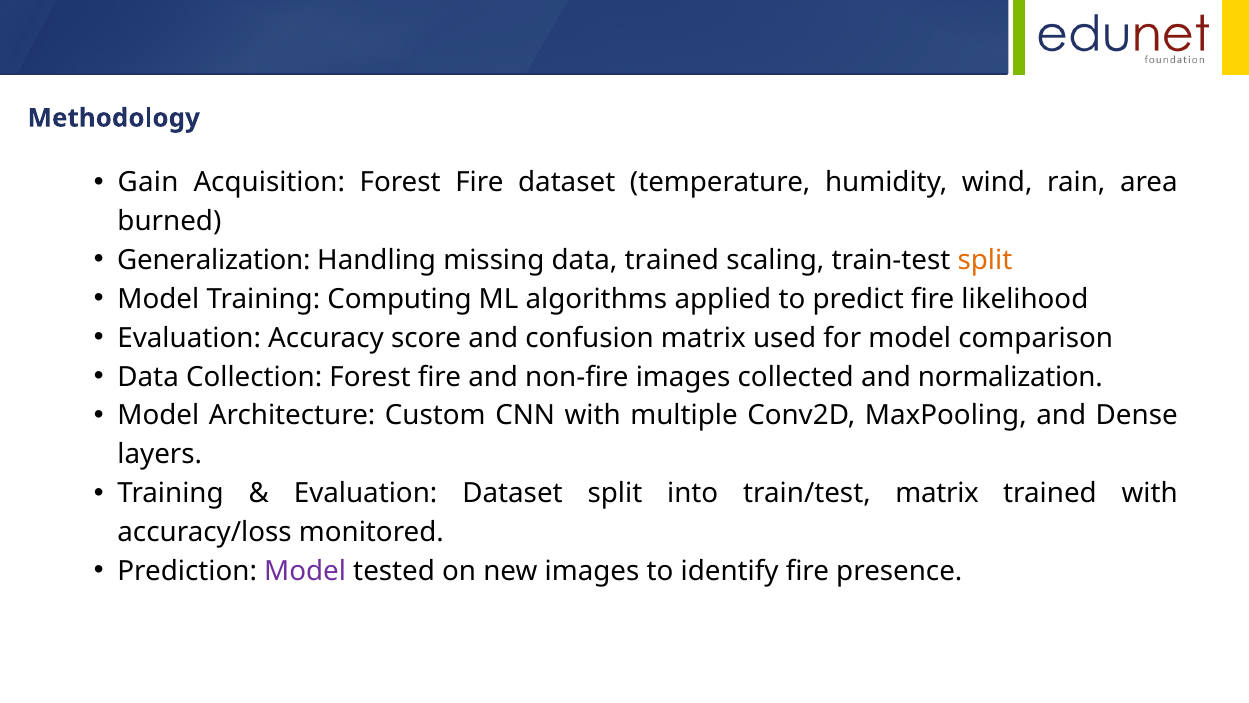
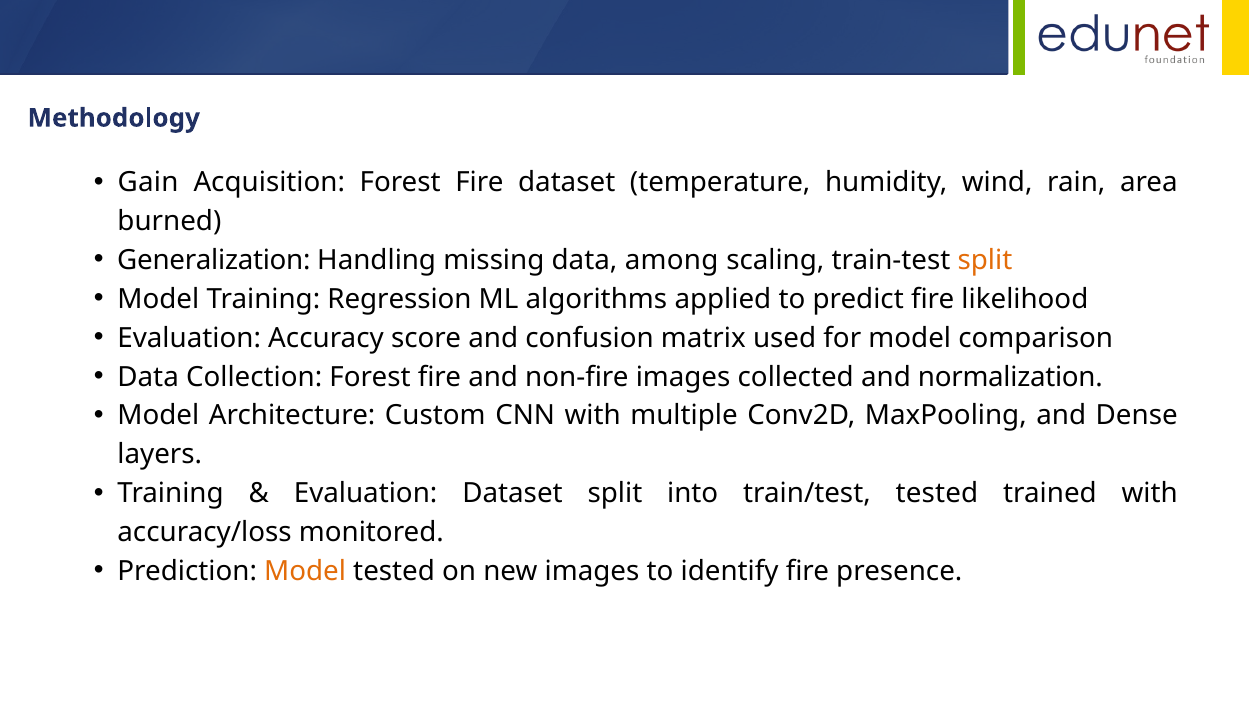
data trained: trained -> among (672, 260)
Computing: Computing -> Regression (399, 299)
train/test matrix: matrix -> tested (937, 493)
Model colour: purple -> orange (305, 571)
